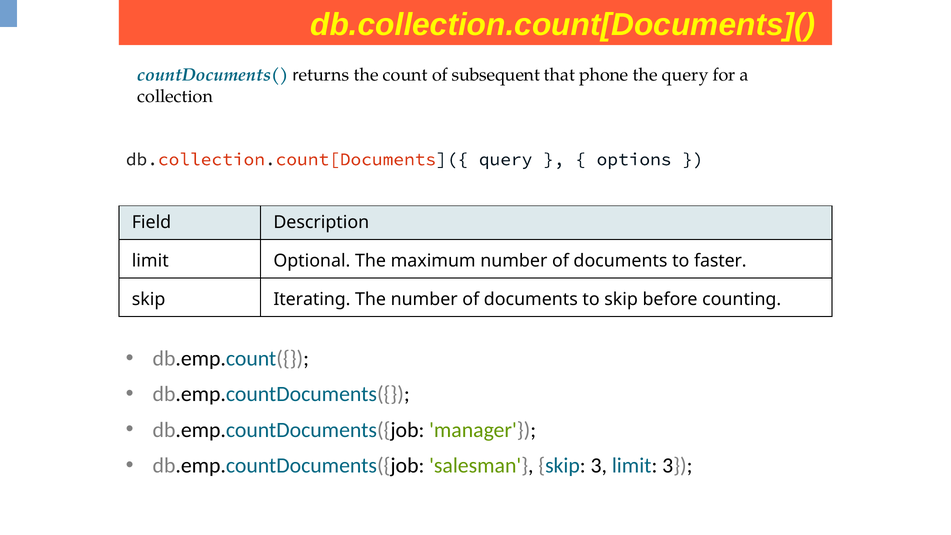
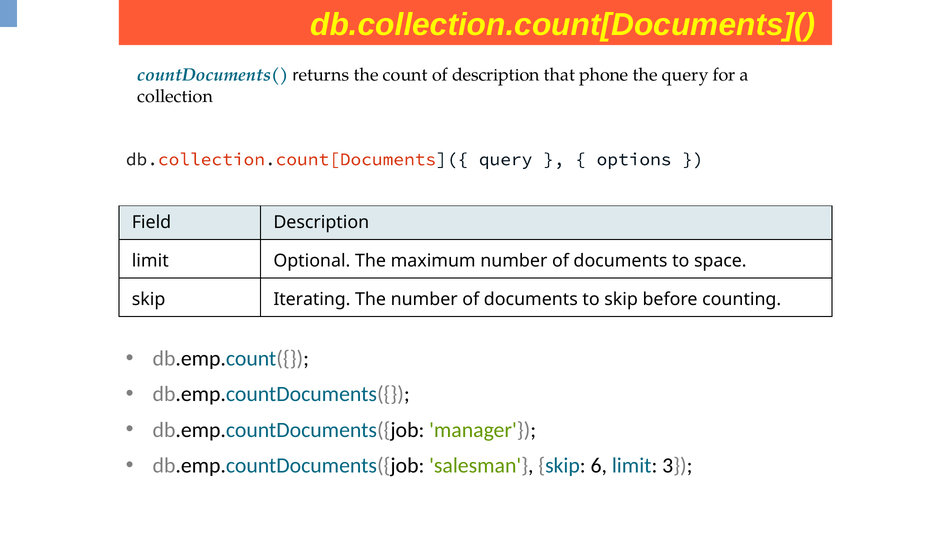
of subsequent: subsequent -> description (496, 75)
faster: faster -> space (720, 261)
skip 3: 3 -> 6 (599, 465)
